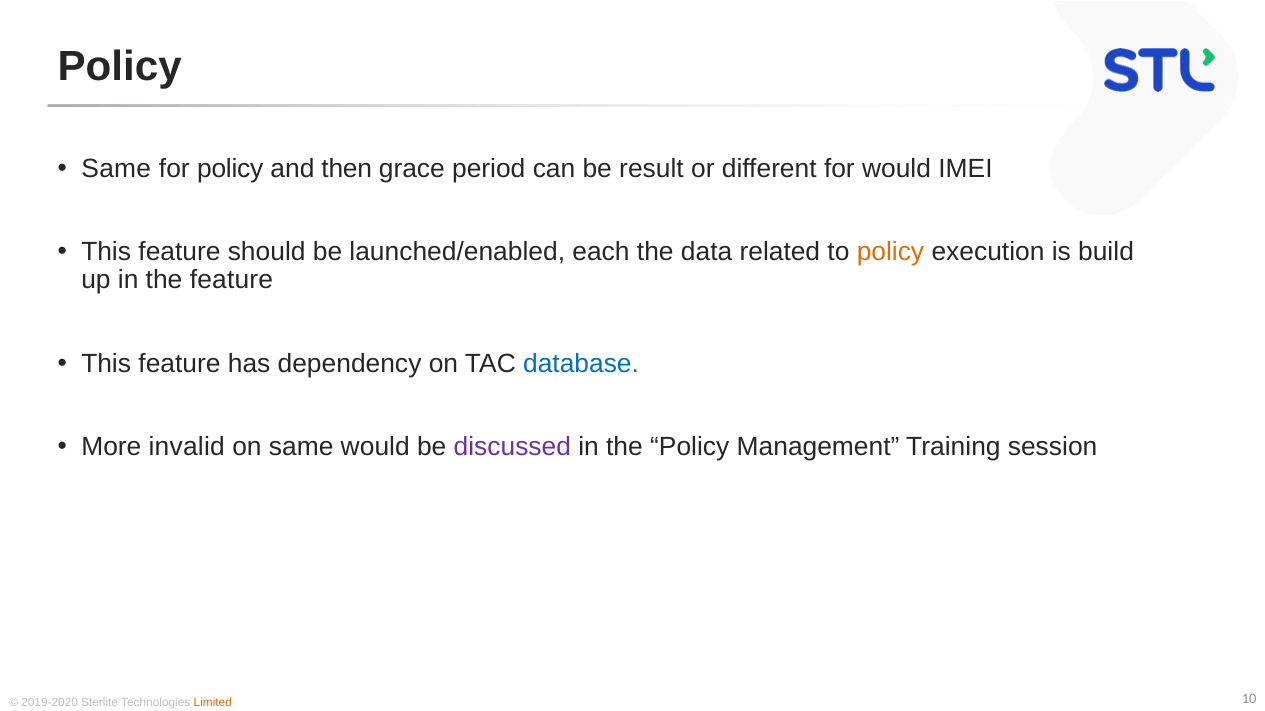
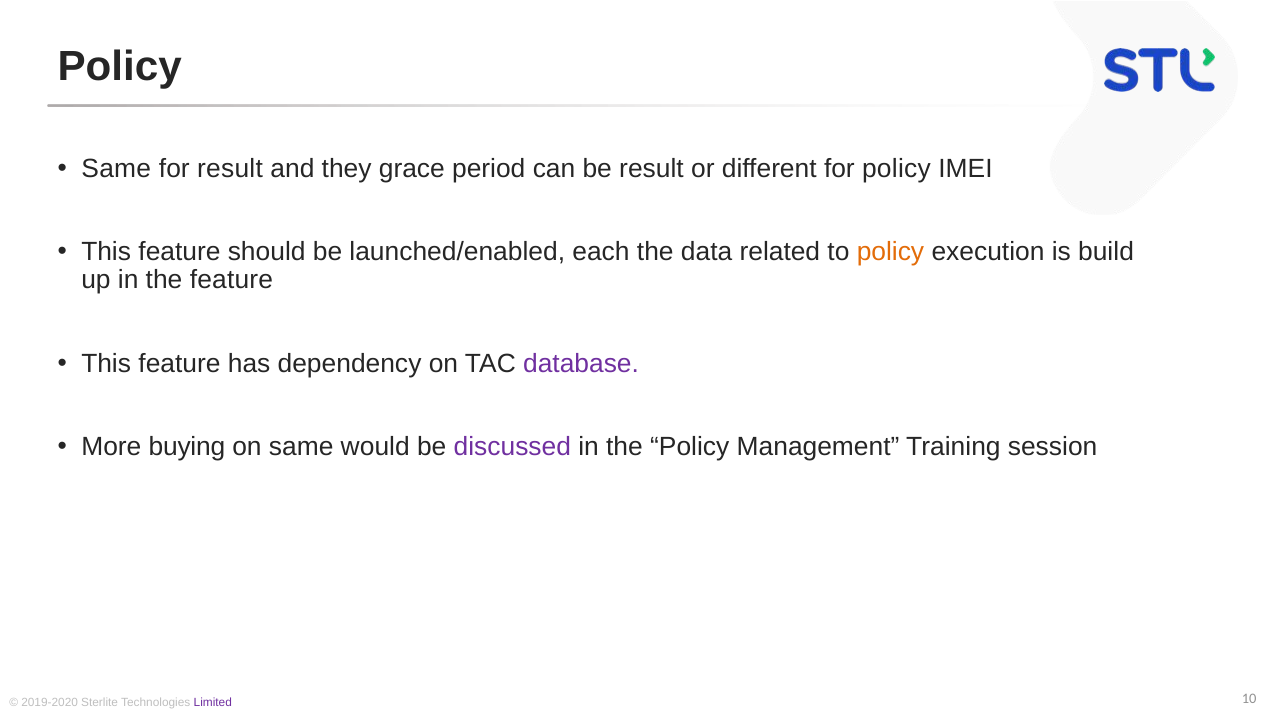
for policy: policy -> result (230, 169)
then: then -> they (347, 169)
for would: would -> policy (896, 169)
database colour: blue -> purple (581, 364)
invalid: invalid -> buying (187, 447)
Limited colour: orange -> purple (213, 703)
